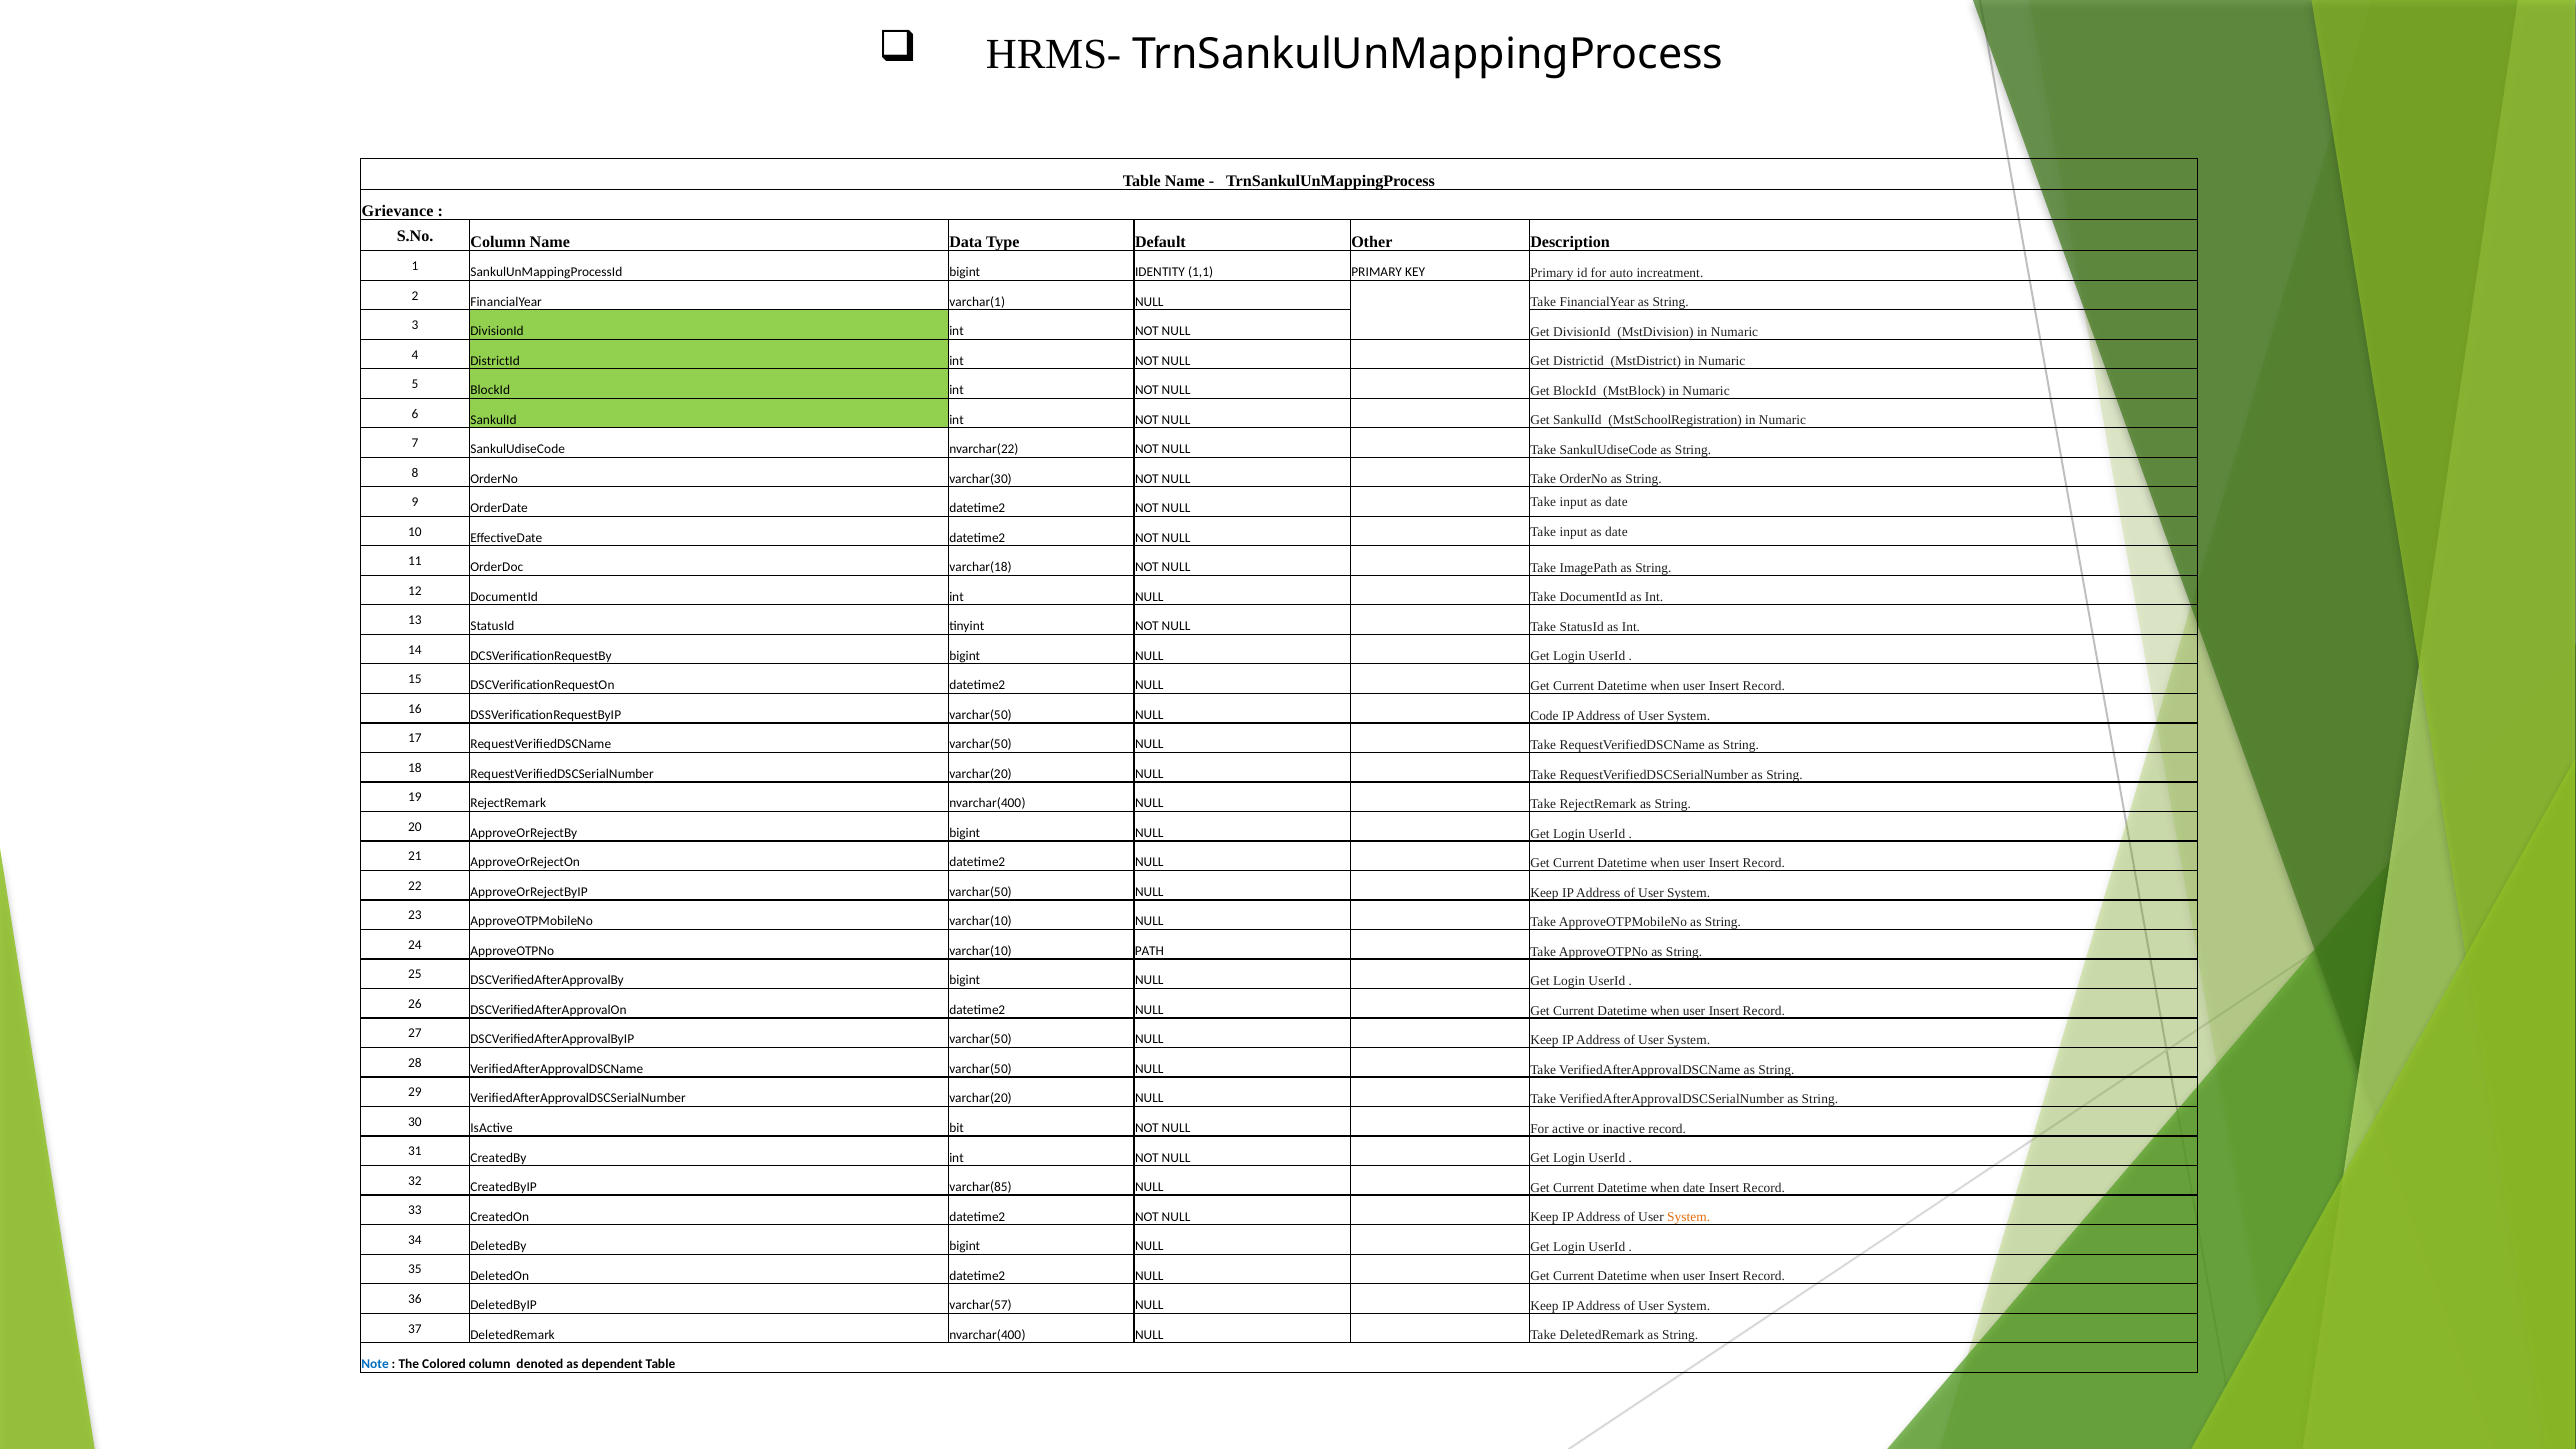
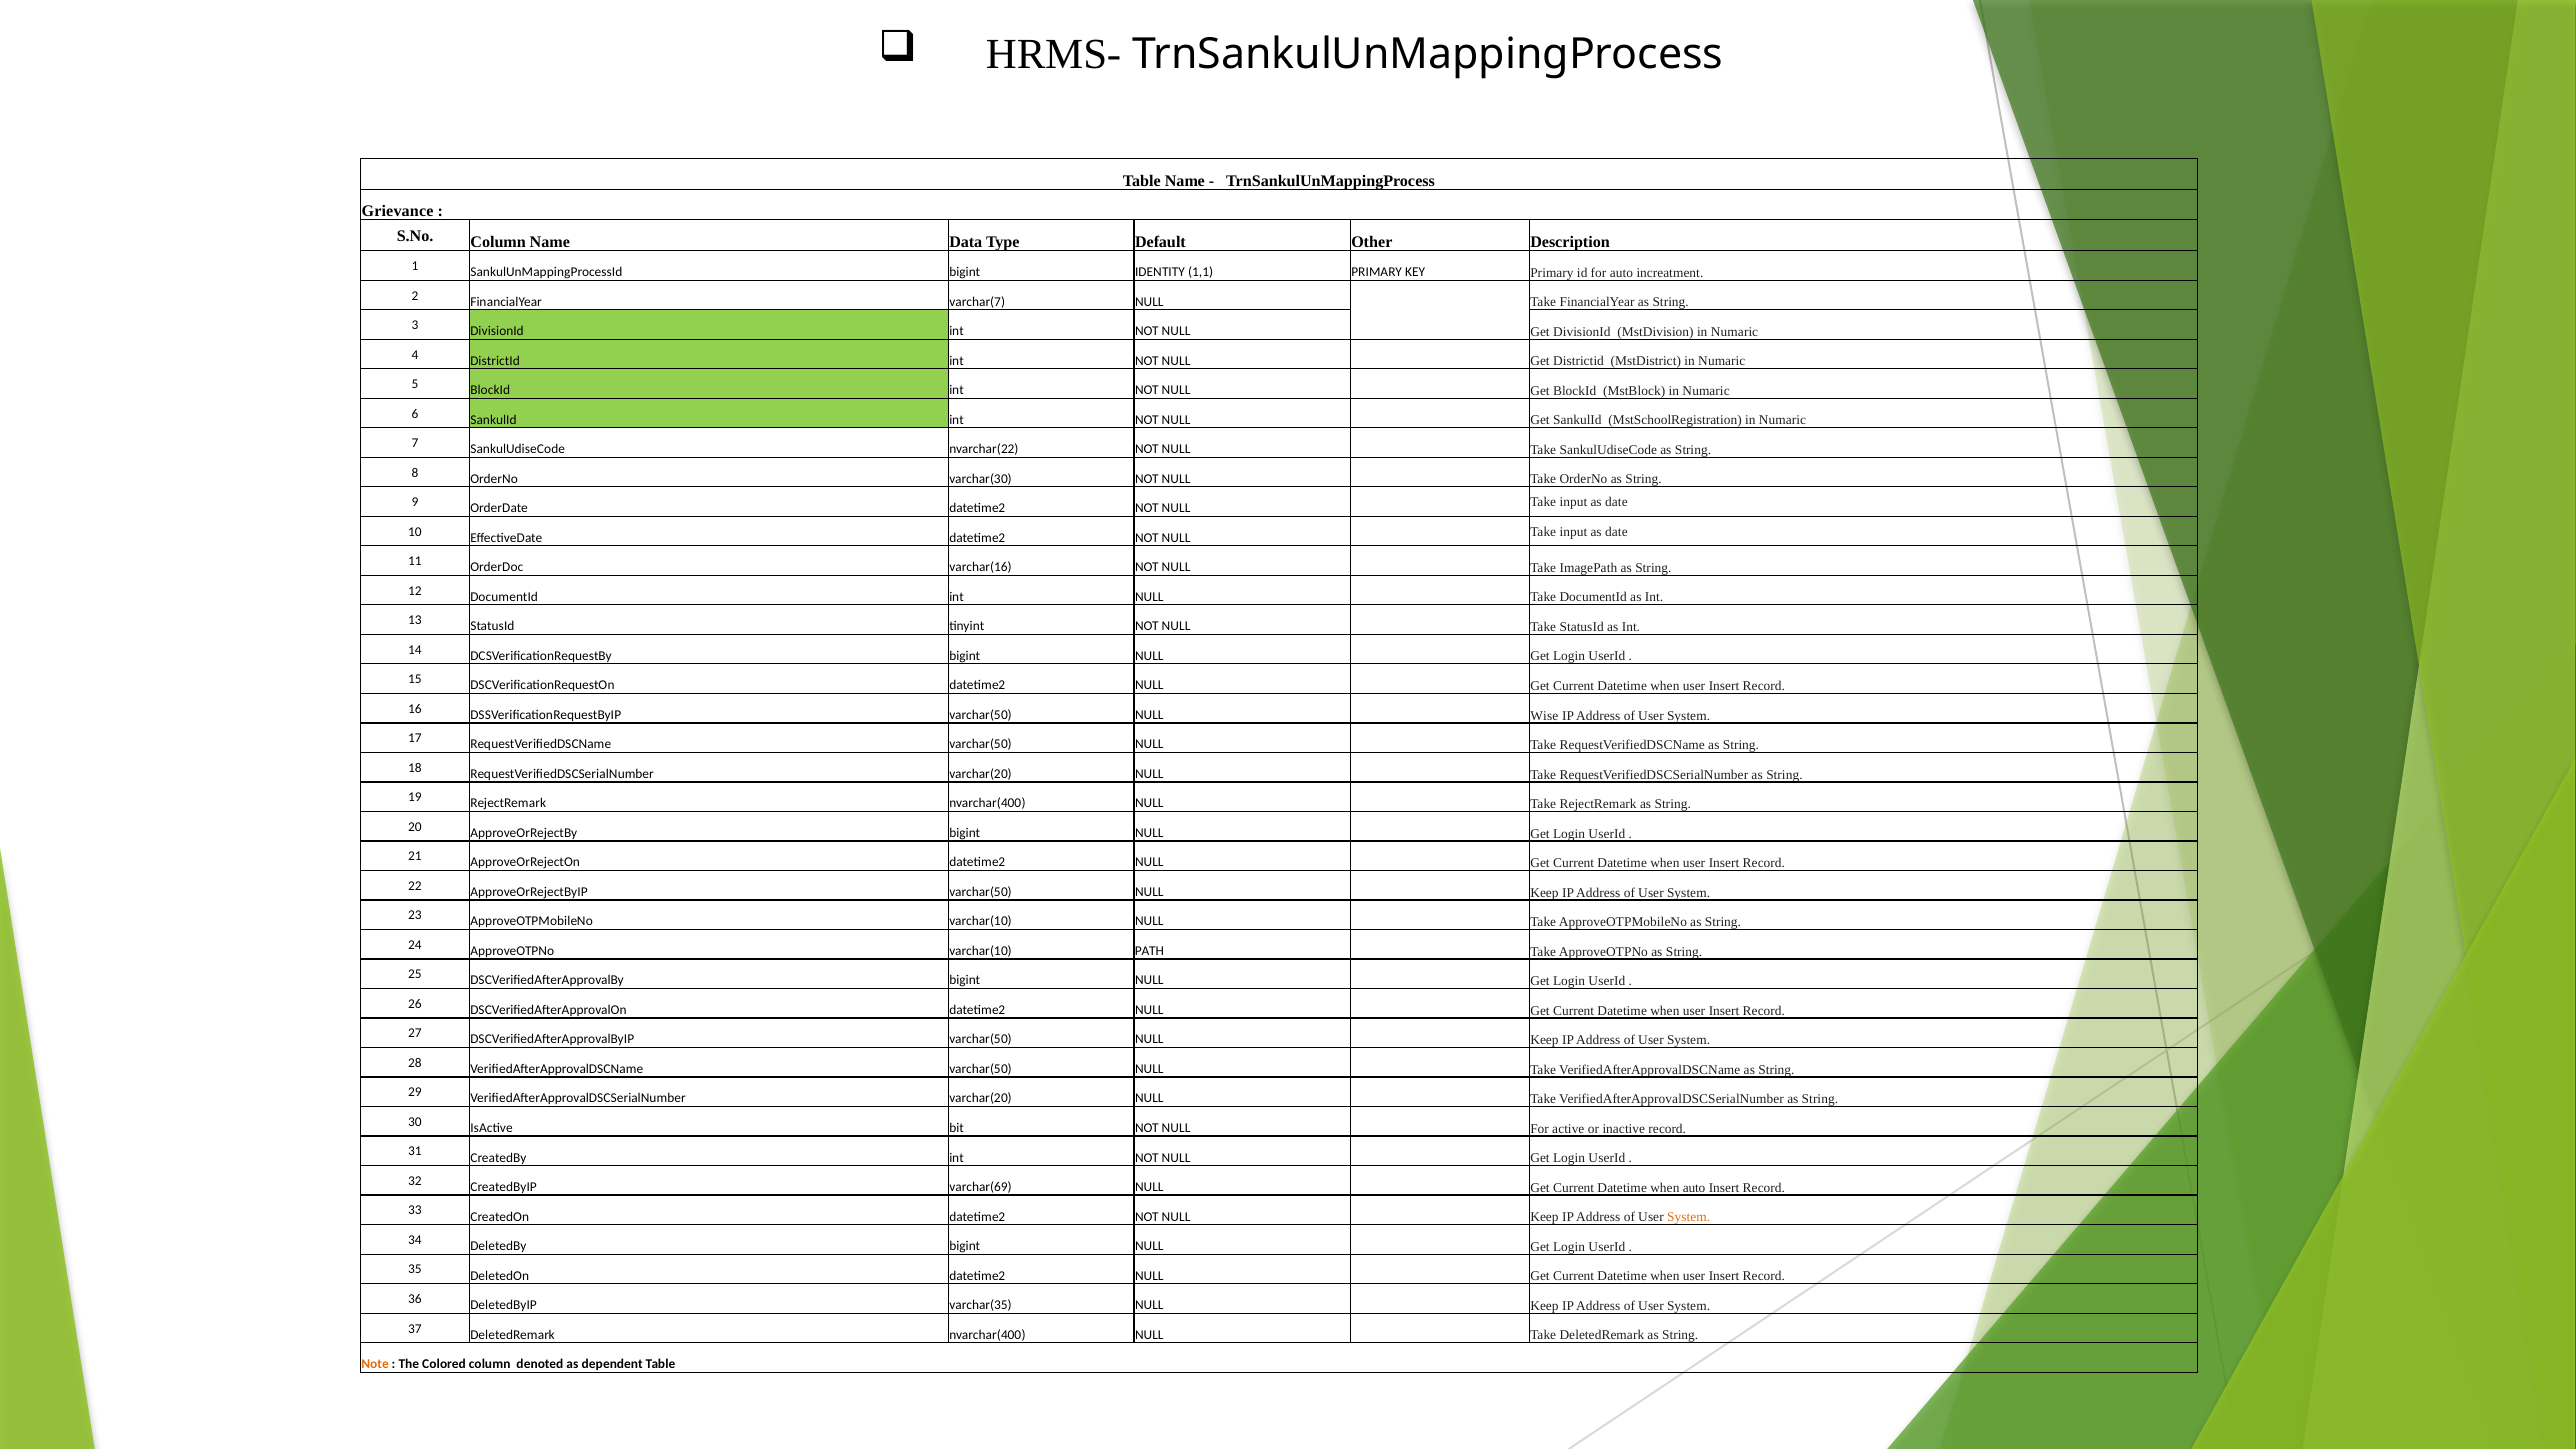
varchar(1: varchar(1 -> varchar(7 (977, 302)
varchar(18: varchar(18 -> varchar(16 (981, 567)
Code: Code -> Wise (1544, 716)
varchar(85: varchar(85 -> varchar(69 (981, 1187)
when date: date -> auto (1694, 1188)
varchar(57: varchar(57 -> varchar(35 (981, 1305)
Note colour: blue -> orange (375, 1364)
